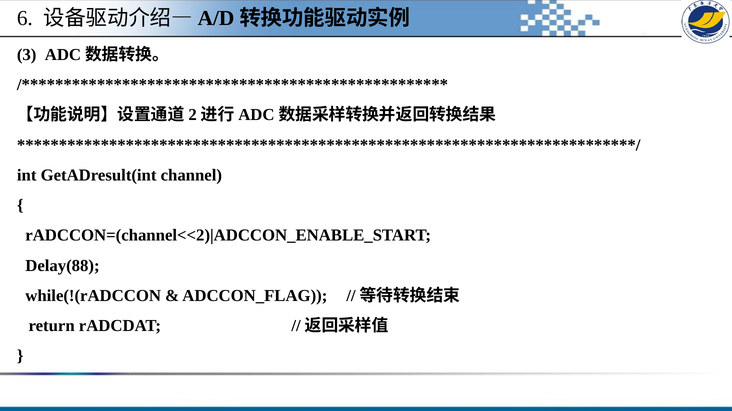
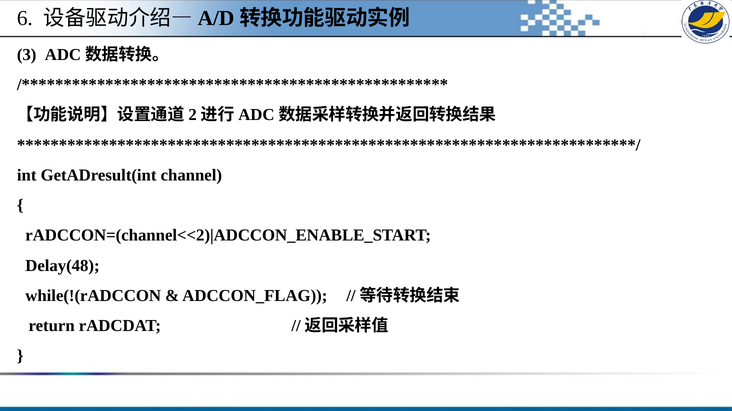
Delay(88: Delay(88 -> Delay(48 (62, 266)
